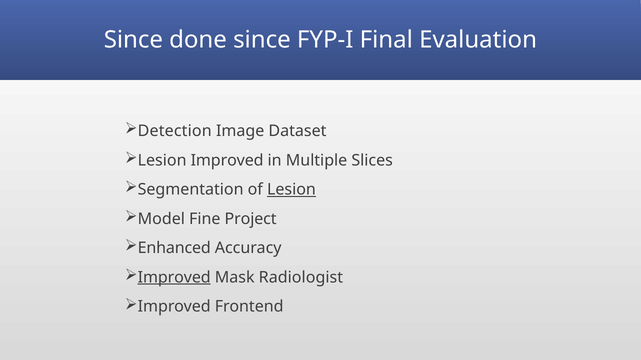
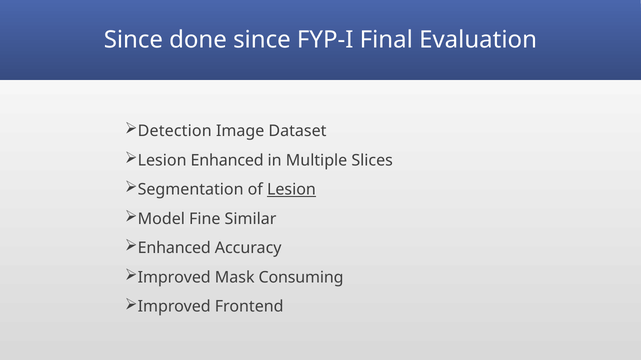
Lesion Improved: Improved -> Enhanced (227, 160)
Project: Project -> Similar (251, 219)
Improved underline: present -> none (174, 278)
Radiologist: Radiologist -> Consuming (301, 278)
